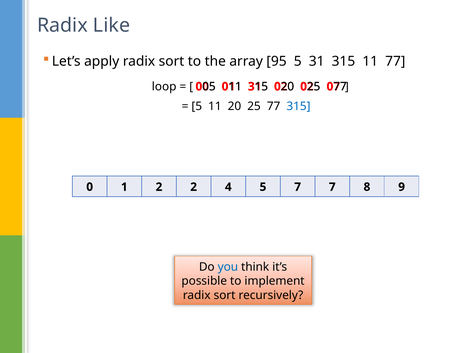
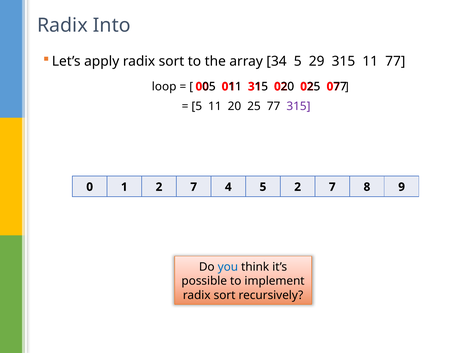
Like: Like -> Into (112, 25)
95: 95 -> 34 (277, 61)
31: 31 -> 29 (317, 61)
315 colour: blue -> purple (298, 106)
1 2 2: 2 -> 7 (194, 187)
5 7: 7 -> 2 (298, 187)
